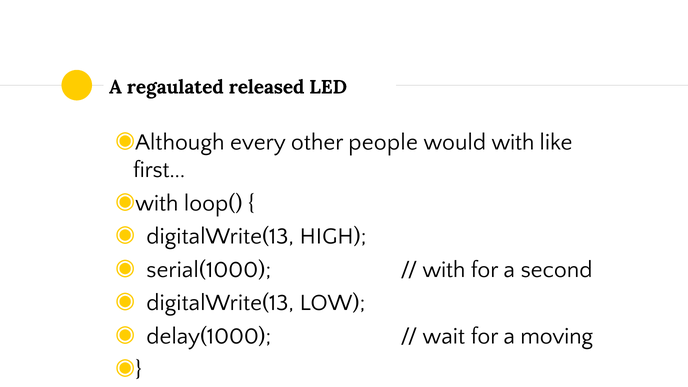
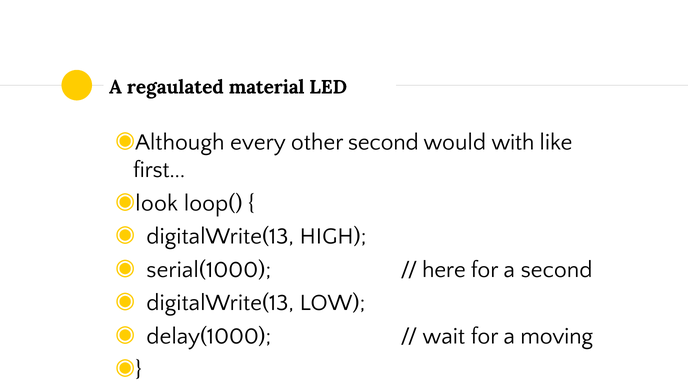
released: released -> material (267, 87)
other people: people -> second (383, 142)
with: with -> look (157, 203)
with: with -> here (444, 269)
